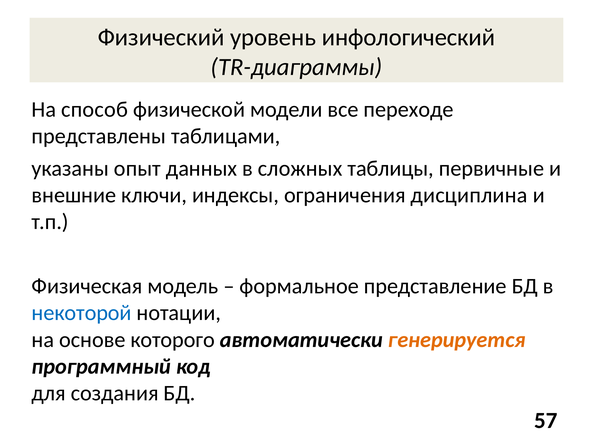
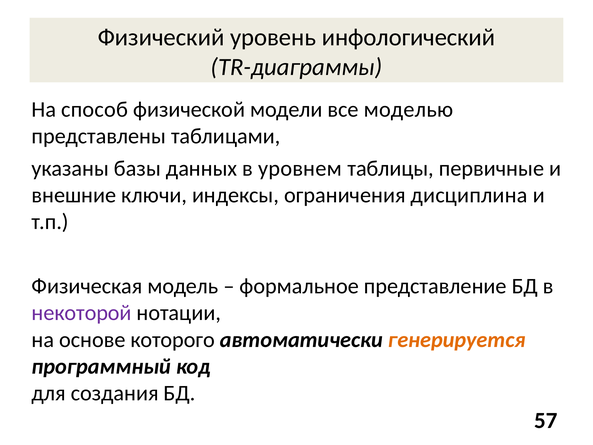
переходе: переходе -> моделью (408, 109)
опыт: опыт -> базы (137, 168)
сложных: сложных -> уровнем (300, 168)
некоторой colour: blue -> purple (82, 313)
